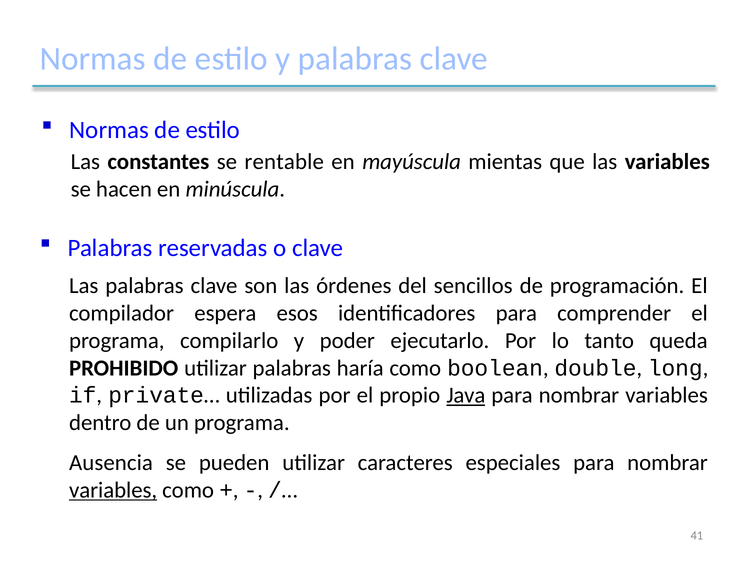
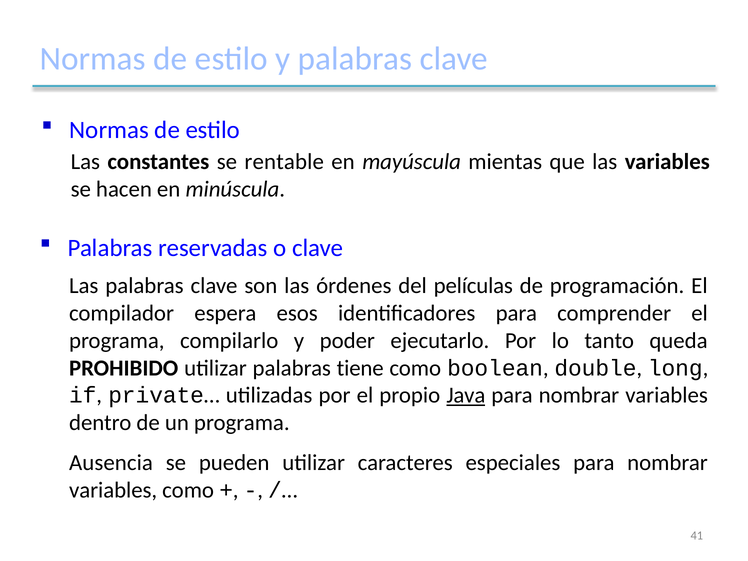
sencillos: sencillos -> películas (473, 286)
haría: haría -> tiene (360, 368)
variables underline: present -> none (113, 490)
